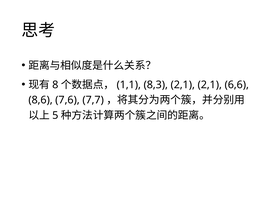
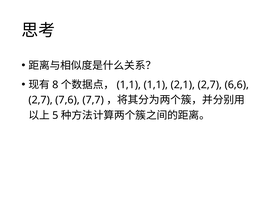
8,3: 8,3 -> 1,1 (156, 85)
2,1 2,1: 2,1 -> 2,7 (210, 85)
8,6: 8,6 -> 2,7 (41, 100)
